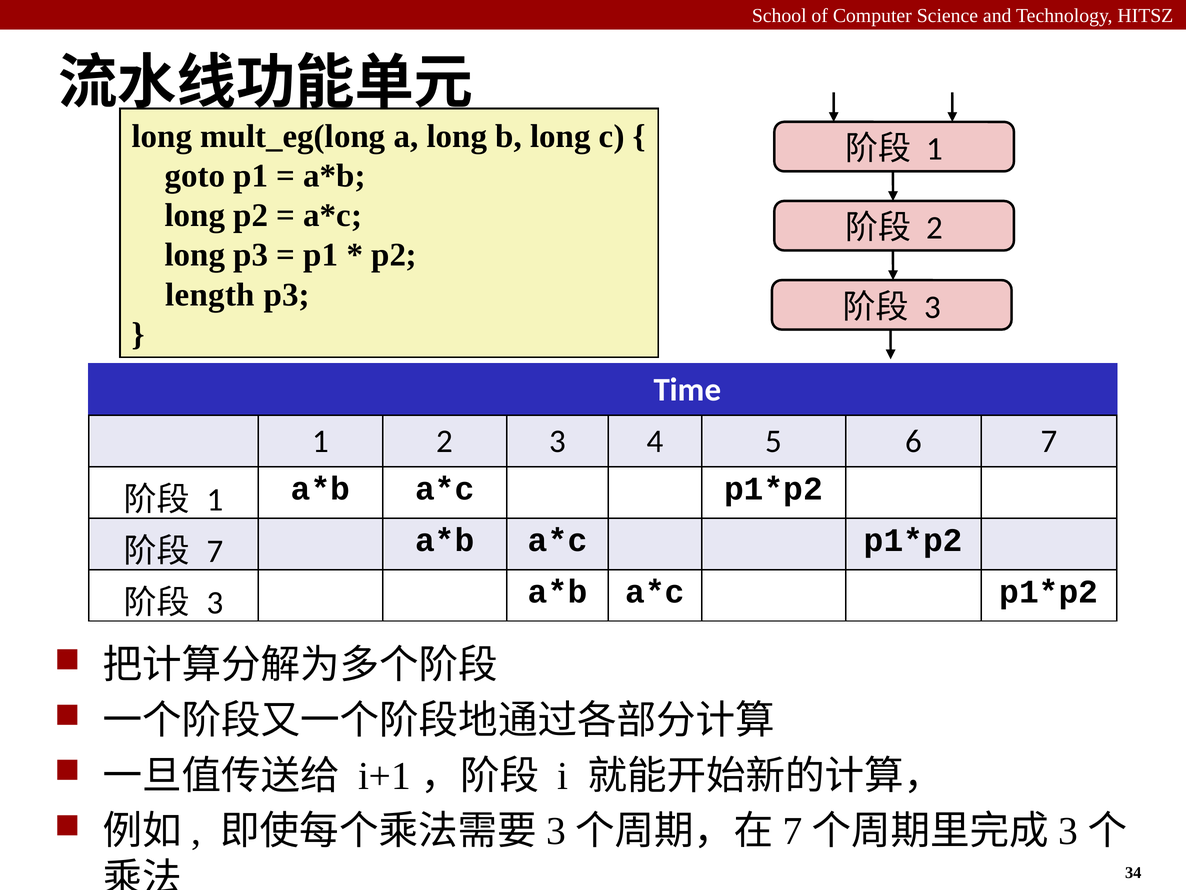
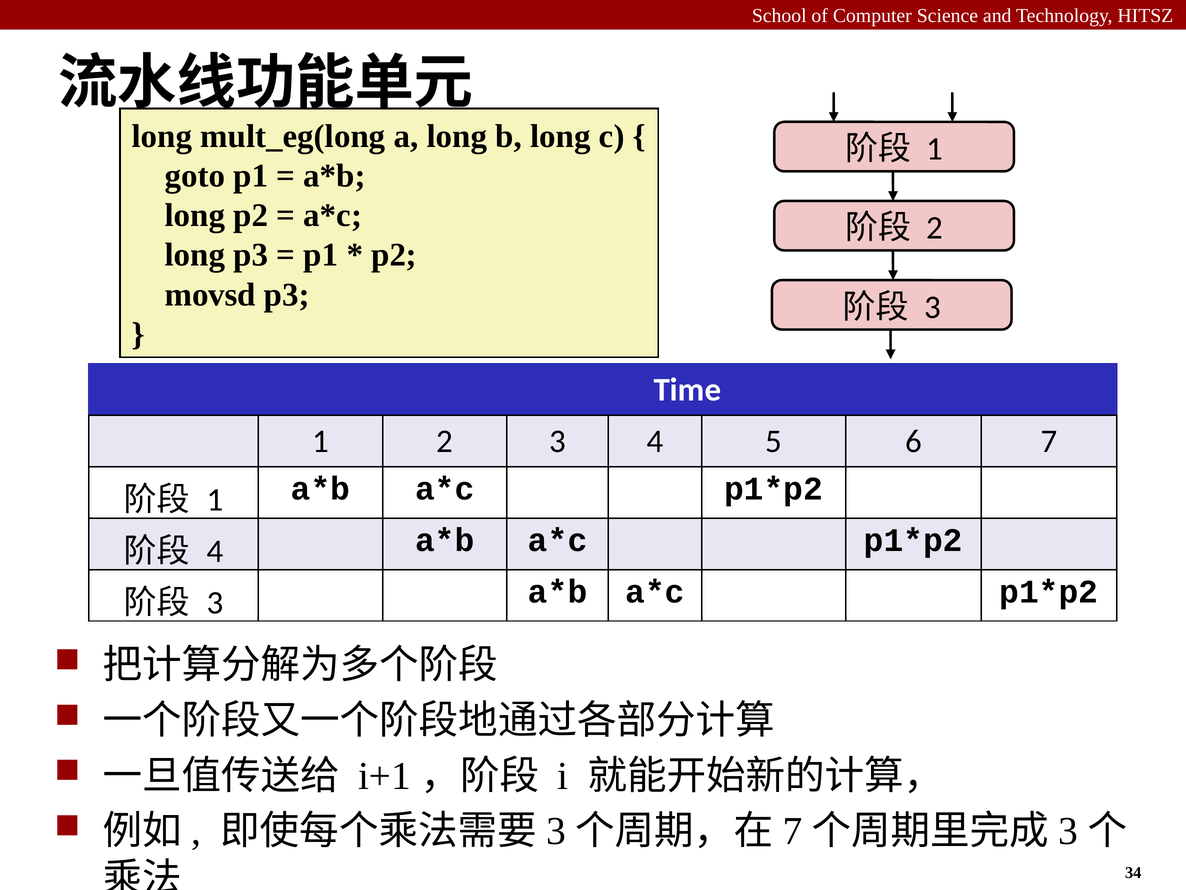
length: length -> movsd (210, 294)
7: 7 -> 4 (215, 551)
